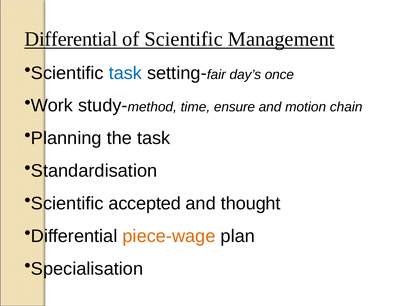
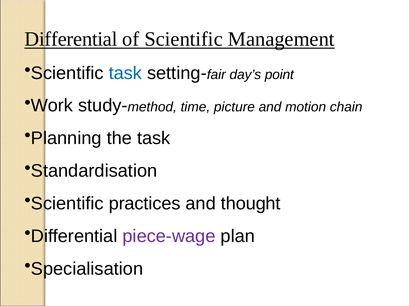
once: once -> point (279, 75)
ensure: ensure -> picture (234, 107)
accepted: accepted -> practices (145, 204)
piece-wage colour: orange -> purple (169, 237)
